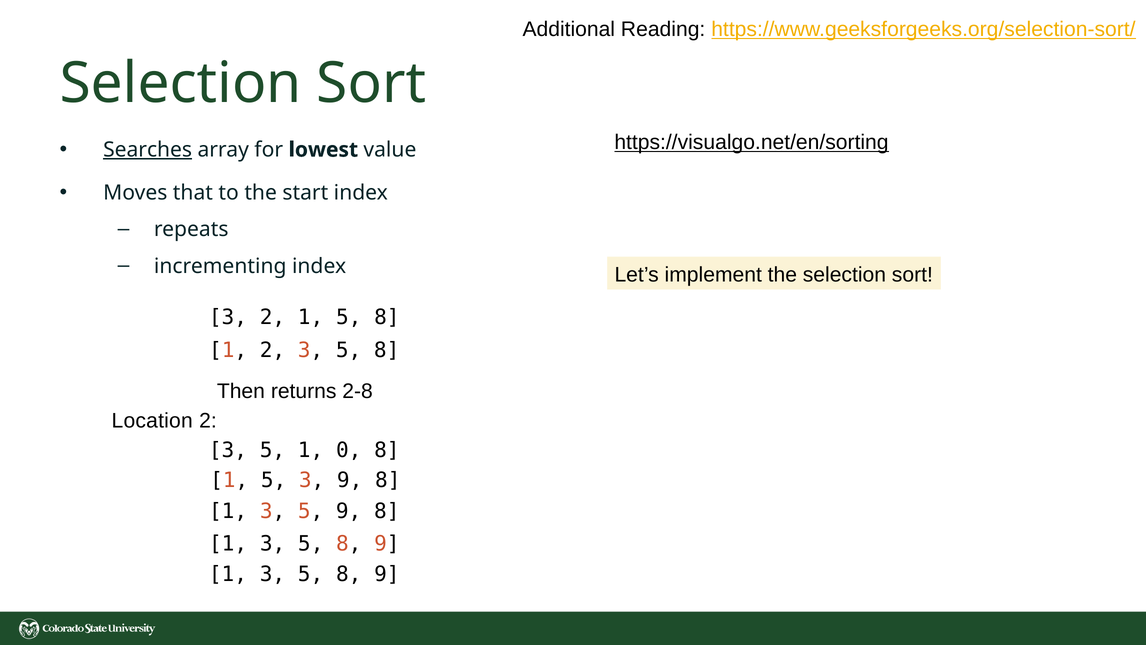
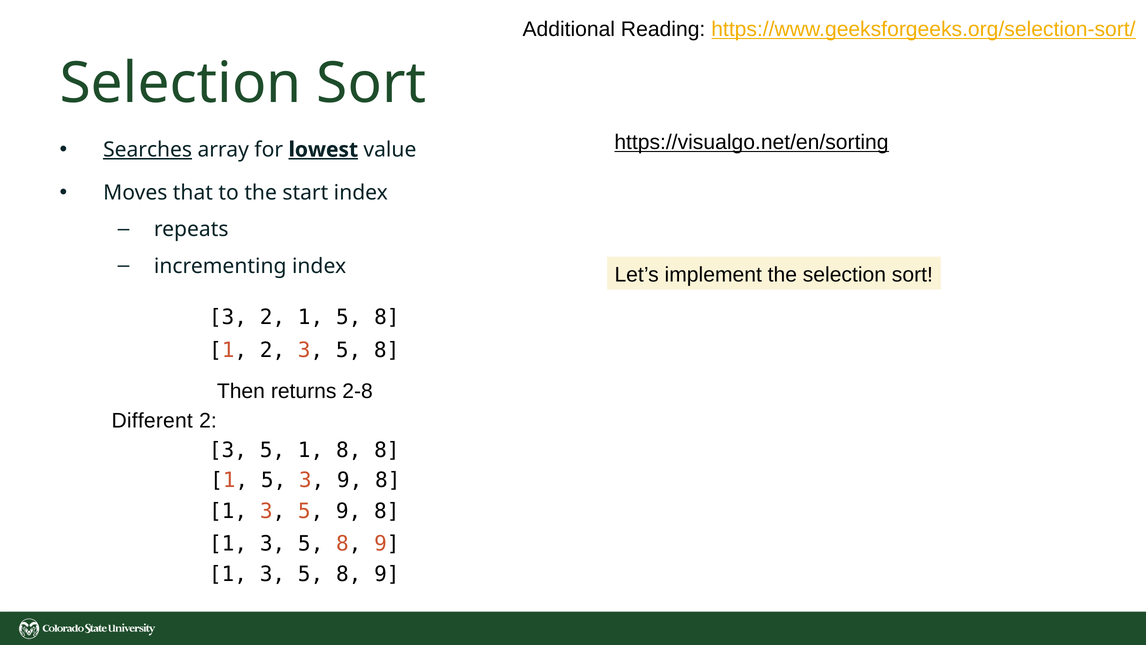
lowest underline: none -> present (323, 150)
Location: Location -> Different (152, 421)
1 0: 0 -> 8 (349, 450)
